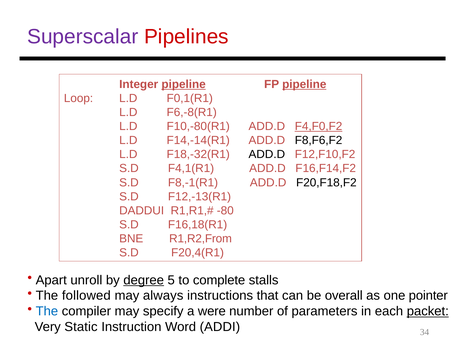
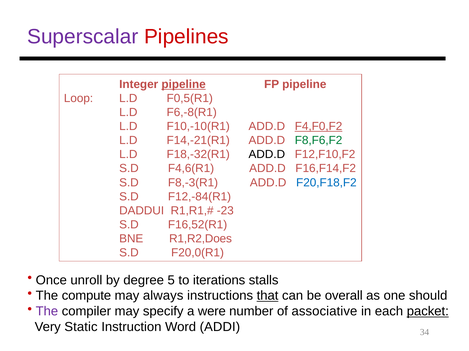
pipeline underline: present -> none (304, 84)
F0,1(R1: F0,1(R1 -> F0,5(R1 (190, 98)
F10,-80(R1: F10,-80(R1 -> F10,-10(R1 (198, 127)
F14,-14(R1: F14,-14(R1 -> F14,-21(R1 (198, 141)
F8,F6,F2 colour: black -> green (319, 141)
F4,1(R1: F4,1(R1 -> F4,6(R1 (191, 169)
F8,-1(R1: F8,-1(R1 -> F8,-3(R1 (193, 183)
F20,F18,F2 colour: black -> blue (326, 183)
F12,-13(R1: F12,-13(R1 -> F12,-84(R1 (200, 197)
-80: -80 -> -23 (225, 211)
F16,18(R1: F16,18(R1 -> F16,52(R1 (198, 225)
R1,R2,From: R1,R2,From -> R1,R2,Does (201, 239)
F20,4(R1: F20,4(R1 -> F20,0(R1 (198, 253)
Apart: Apart -> Once (51, 281)
degree underline: present -> none (144, 281)
complete: complete -> iterations (219, 281)
followed: followed -> compute (86, 296)
that underline: none -> present (268, 296)
pointer: pointer -> should (428, 296)
The colour: blue -> purple (47, 312)
parameters: parameters -> associative (324, 312)
